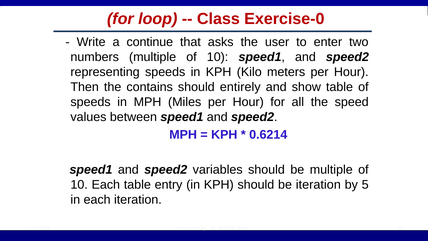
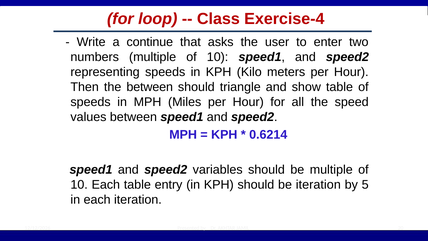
Exercise-0: Exercise-0 -> Exercise-4 (284, 19)
the contains: contains -> between (150, 87)
entirely: entirely -> triangle (240, 87)
